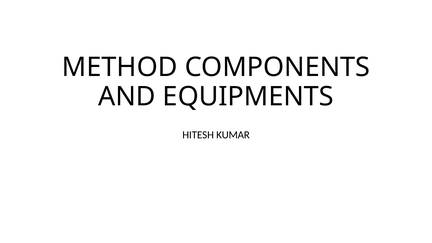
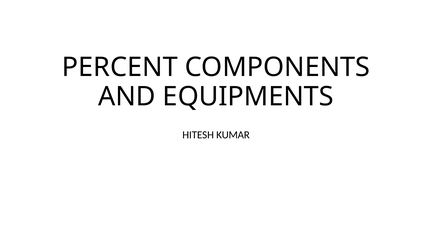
METHOD: METHOD -> PERCENT (120, 67)
